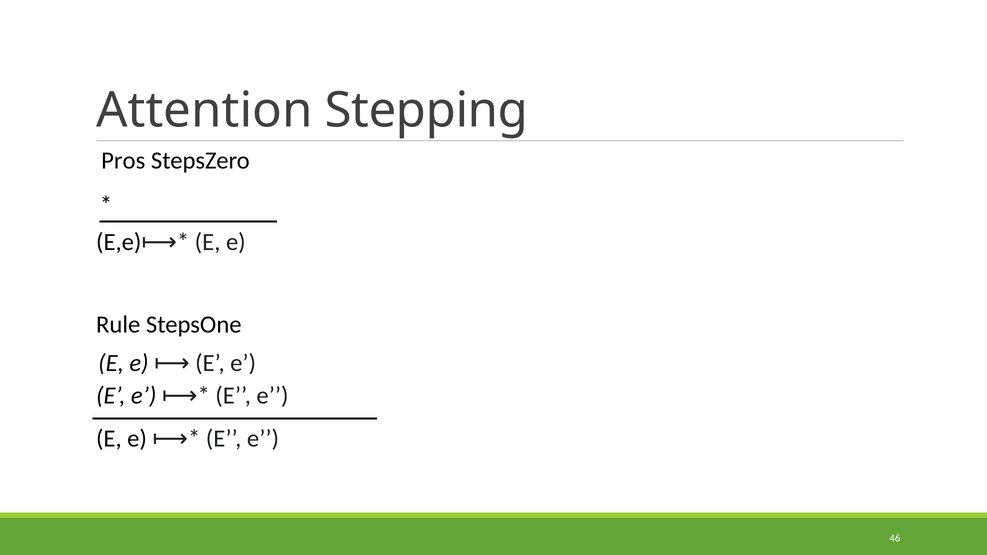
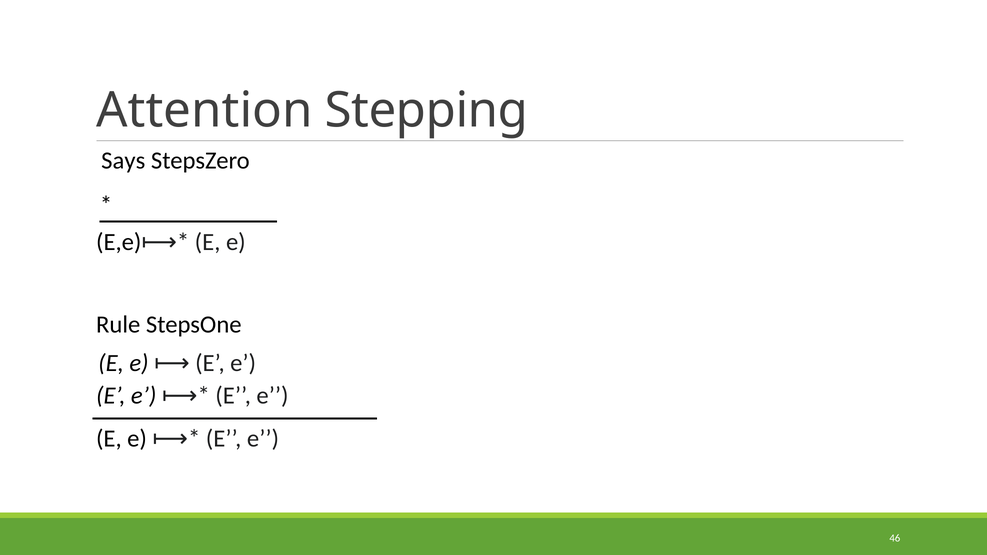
Pros: Pros -> Says (123, 161)
